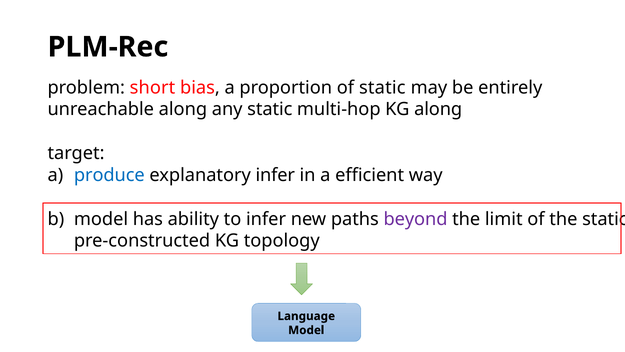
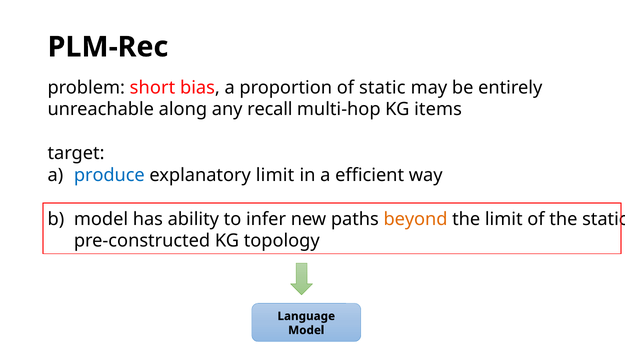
any static: static -> recall (270, 109)
KG along: along -> items (438, 109)
explanatory infer: infer -> limit (275, 175)
beyond colour: purple -> orange (416, 219)
